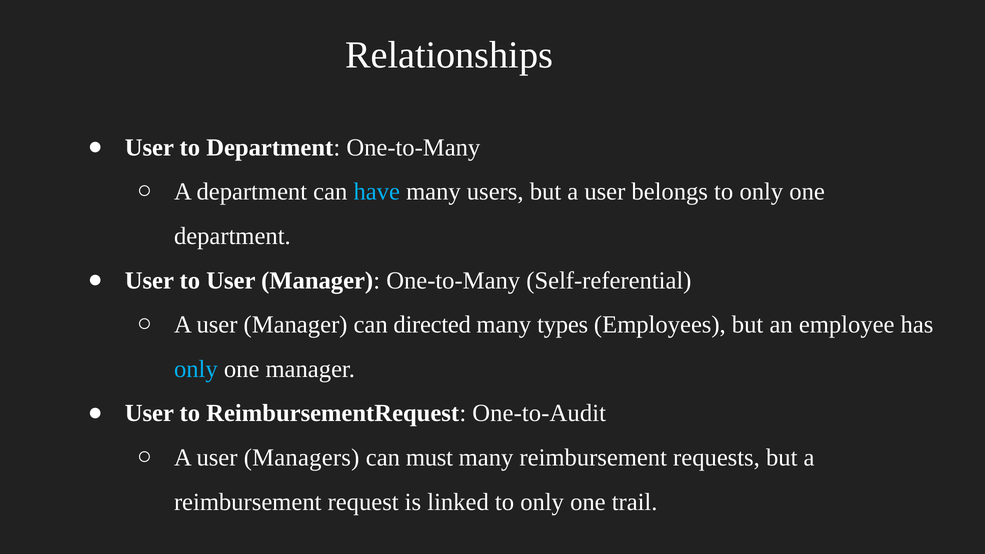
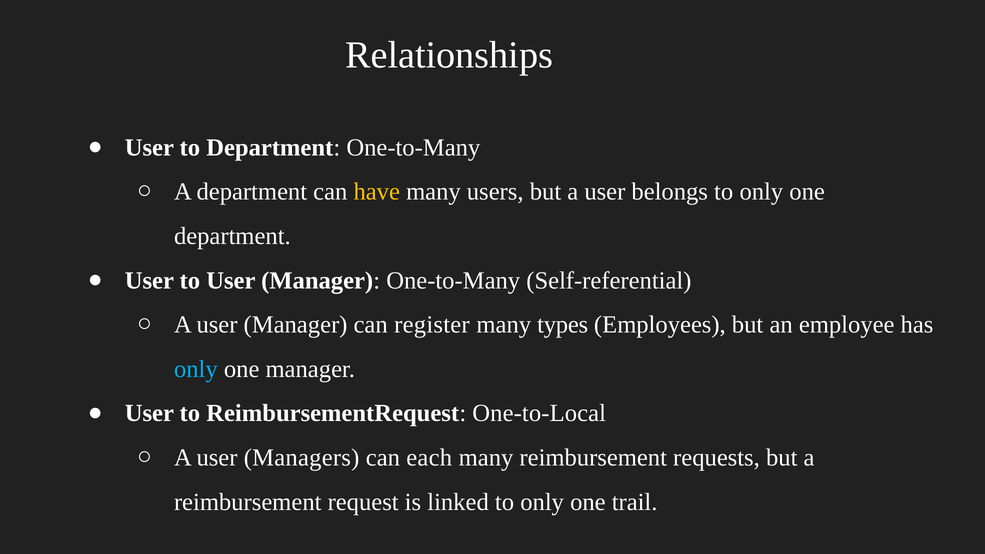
have colour: light blue -> yellow (377, 192)
directed: directed -> register (432, 325)
One-to-Audit: One-to-Audit -> One-to-Local (539, 413)
must: must -> each (429, 458)
